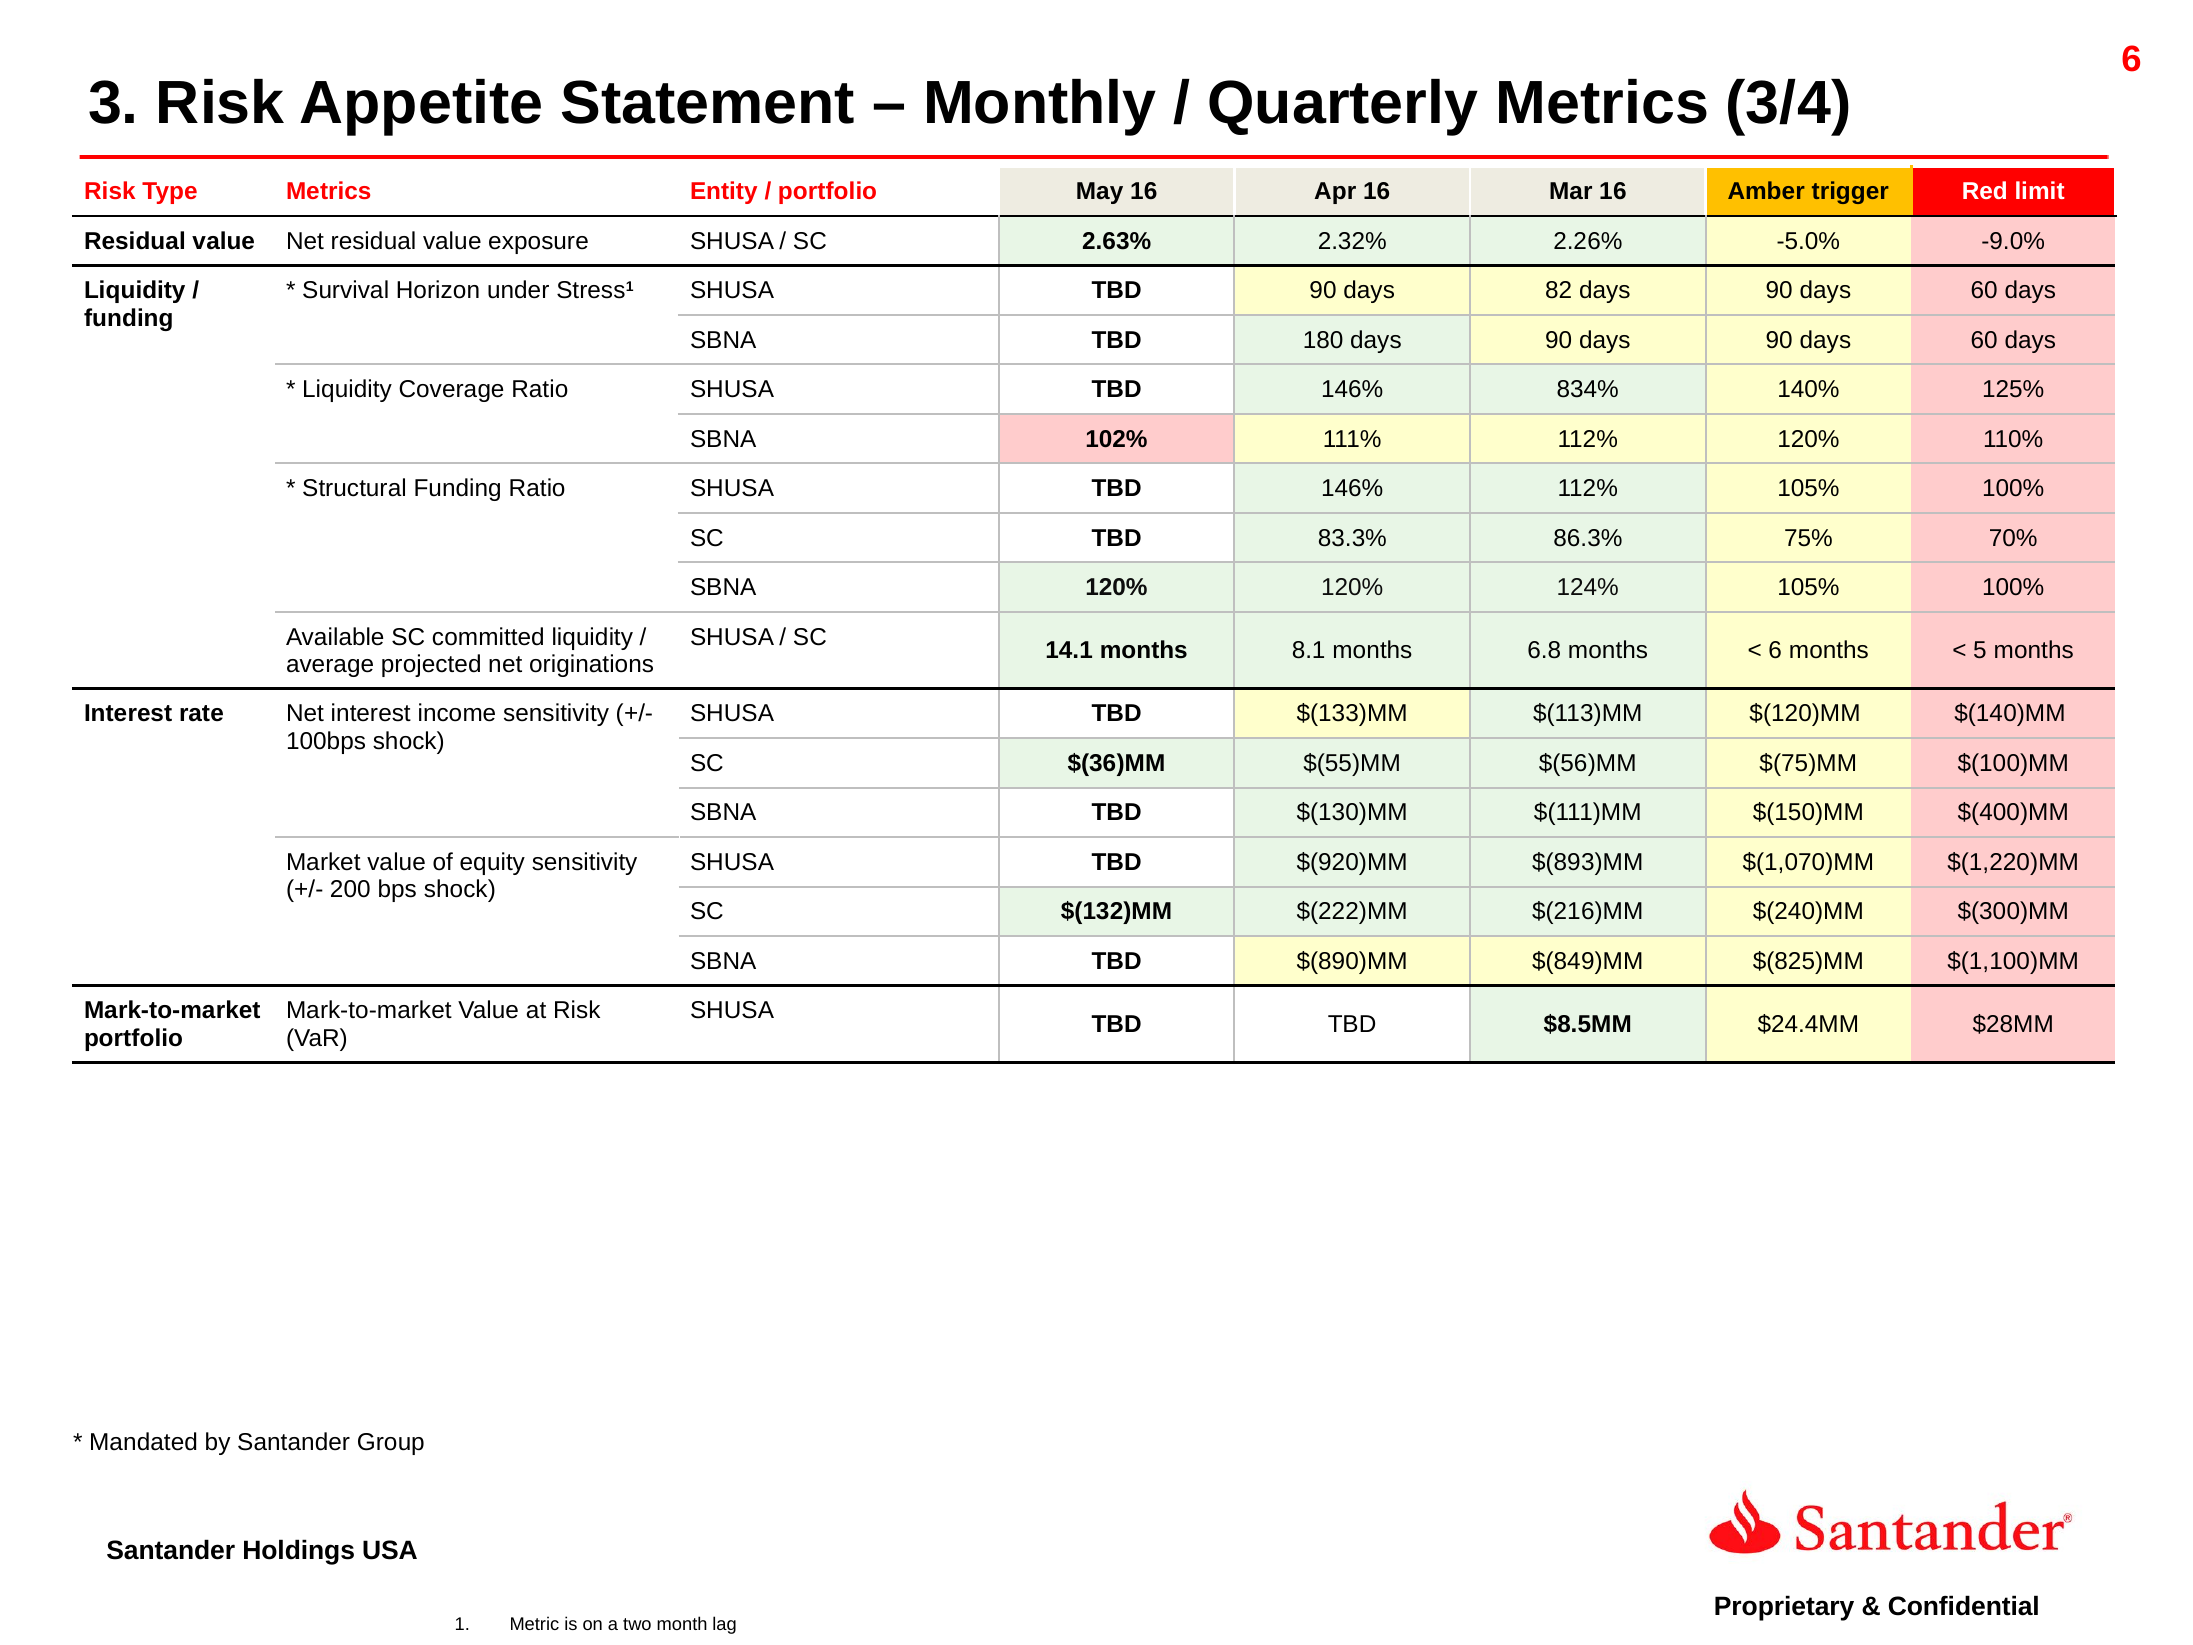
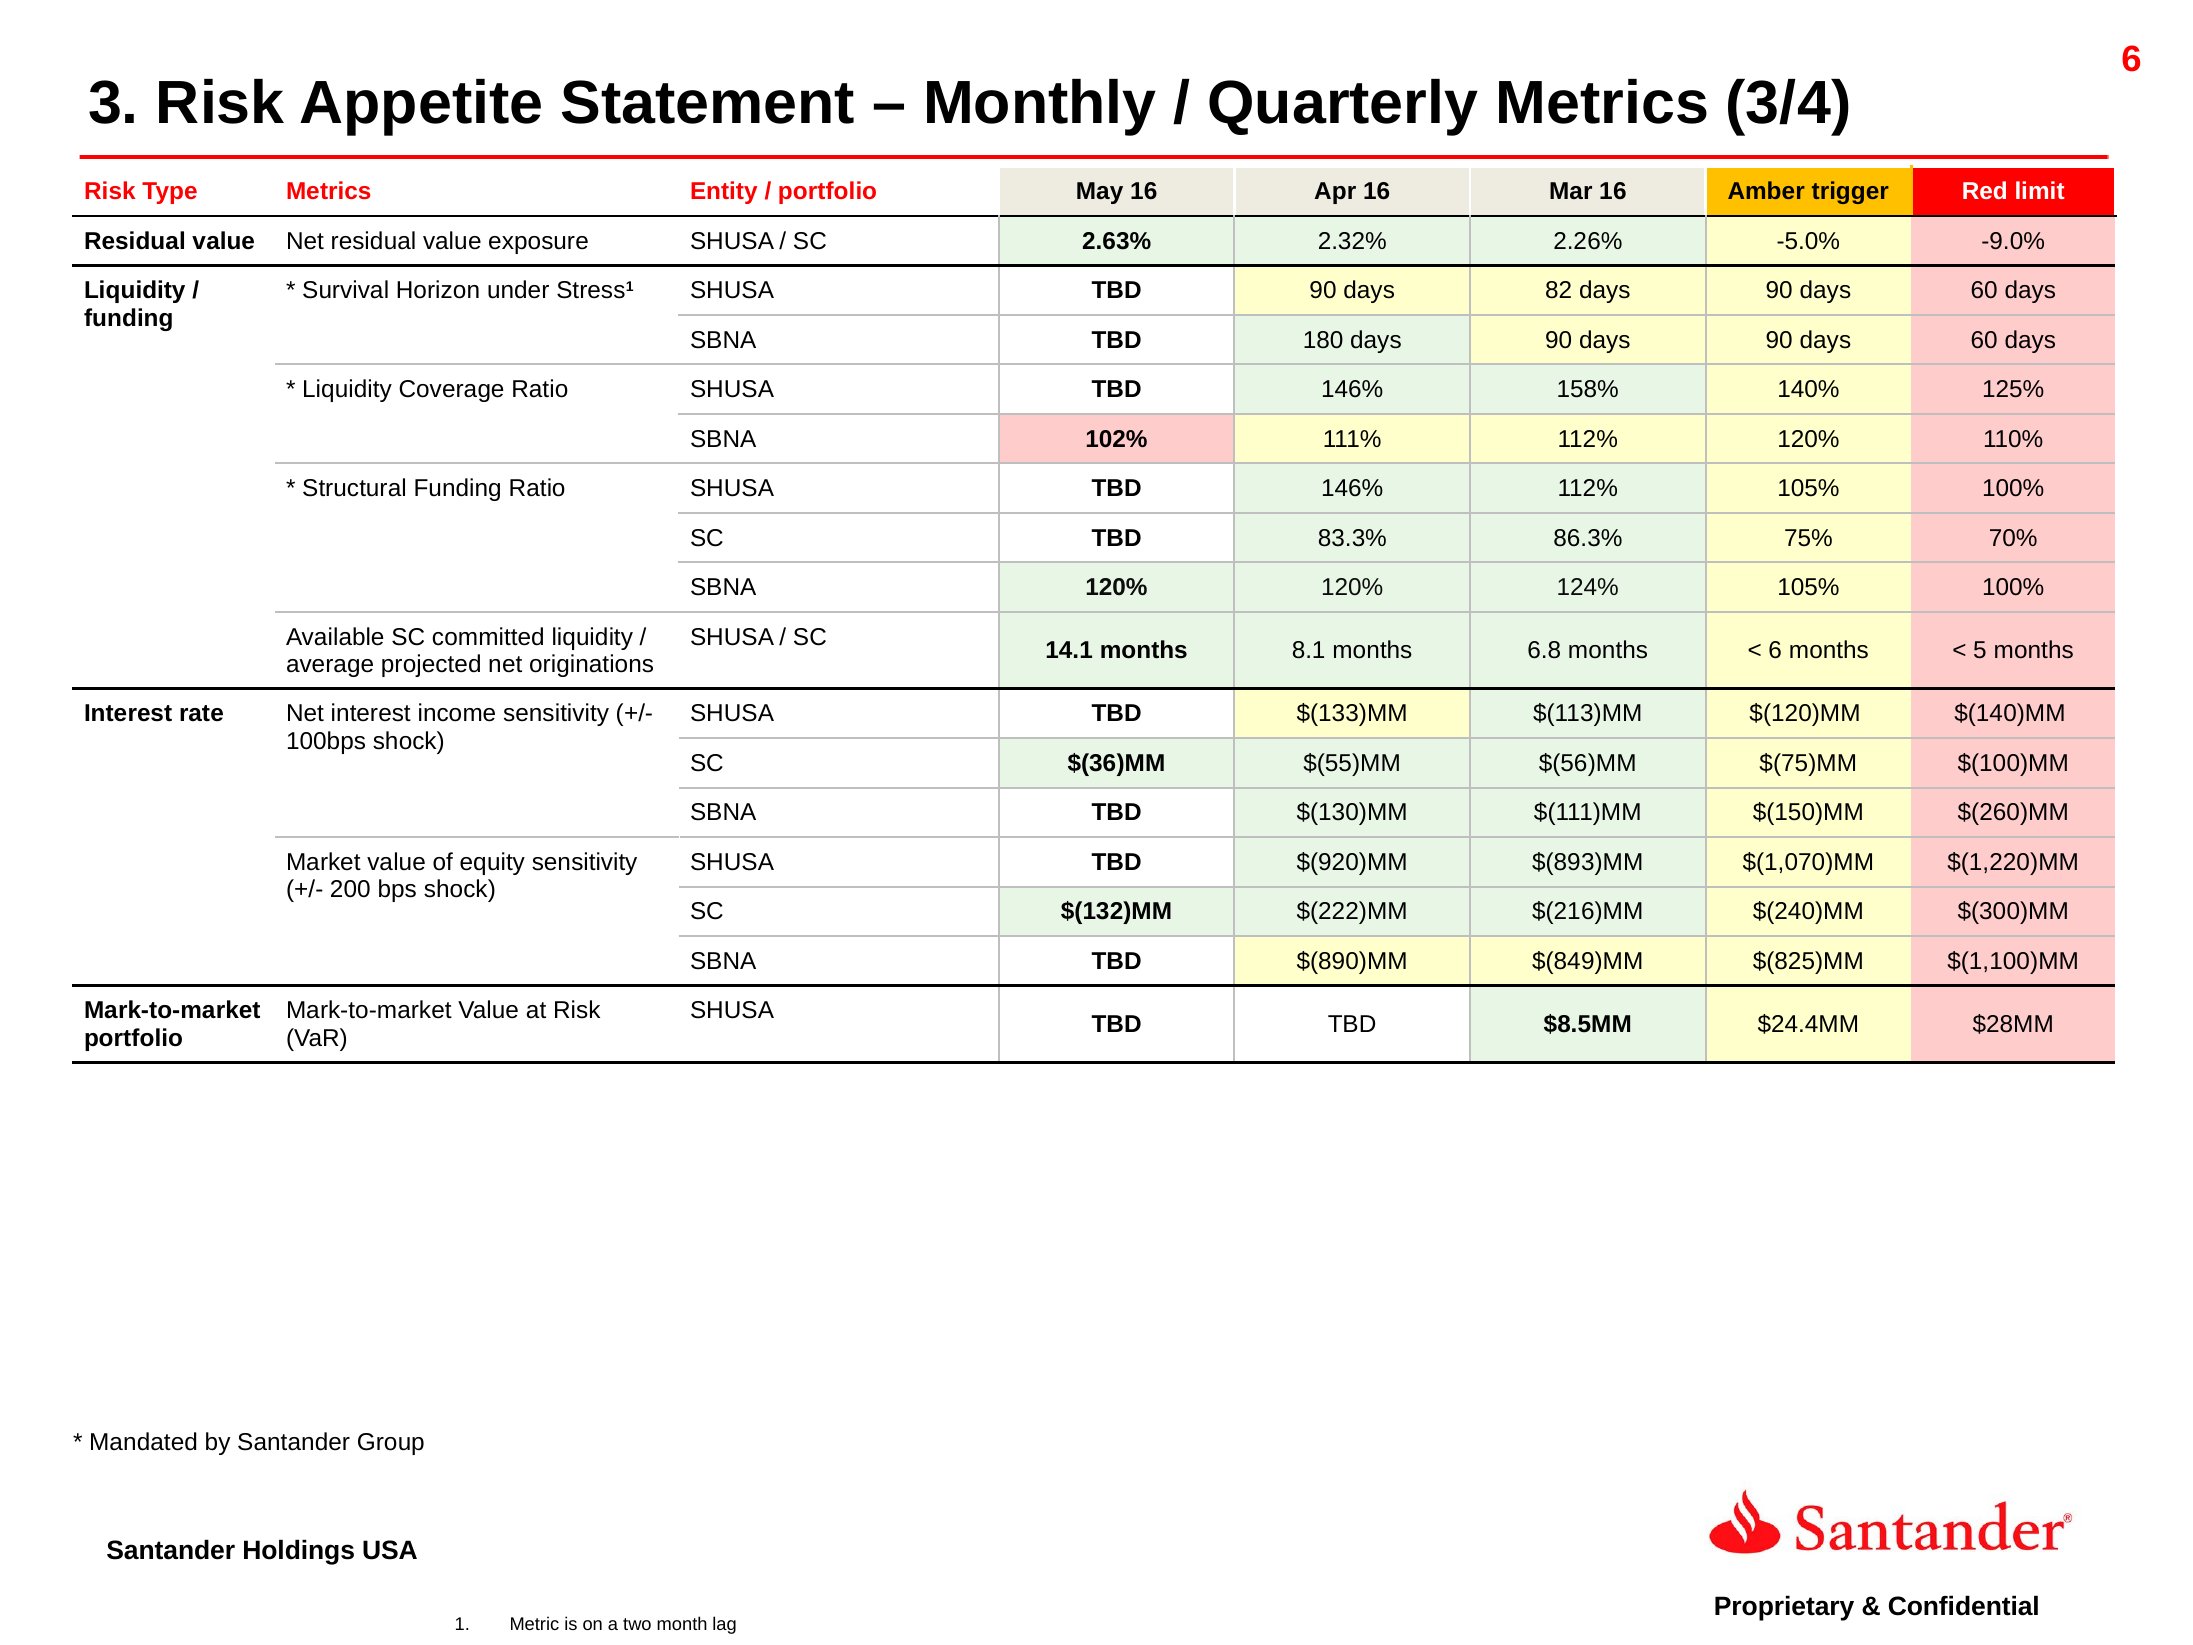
834%: 834% -> 158% (1588, 390)
$(400)MM: $(400)MM -> $(260)MM (2013, 813)
